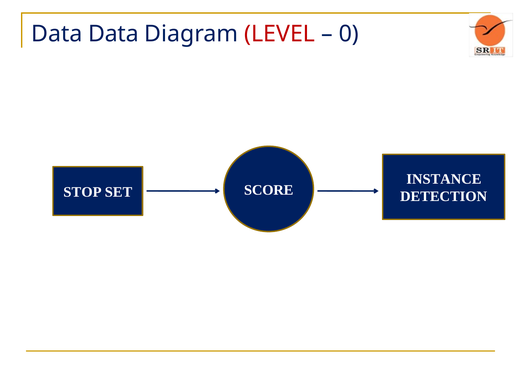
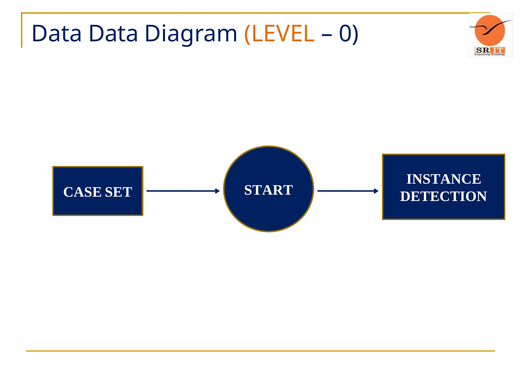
LEVEL colour: red -> orange (280, 34)
SCORE: SCORE -> START (269, 190)
STOP: STOP -> CASE (82, 192)
